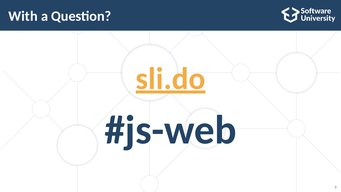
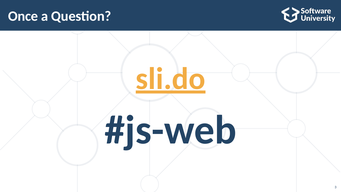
With: With -> Once (23, 16)
